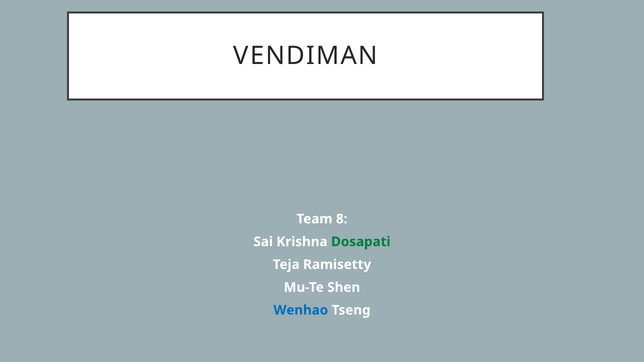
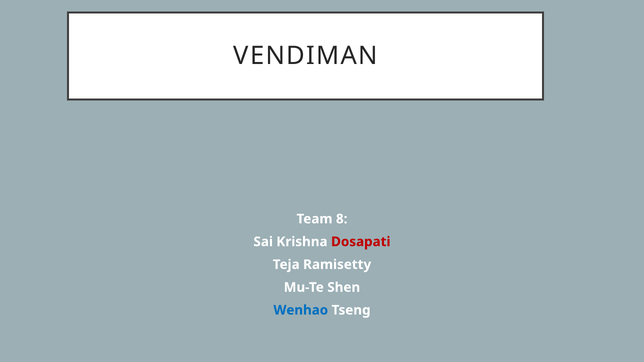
Dosapati colour: green -> red (361, 242)
